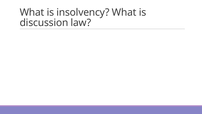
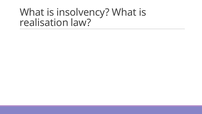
discussion: discussion -> realisation (44, 23)
